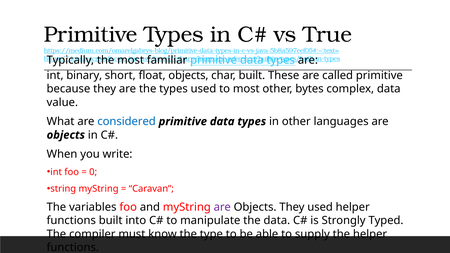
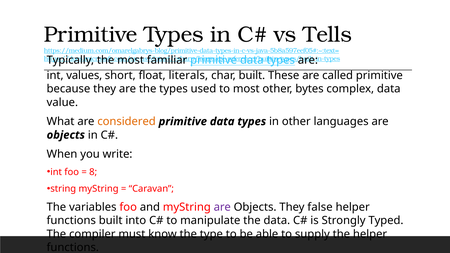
True: True -> Tells (327, 35)
binary: binary -> values (84, 75)
float objects: objects -> literals (188, 75)
considered colour: blue -> orange (127, 122)
0: 0 -> 8 (93, 172)
They used: used -> false (320, 207)
